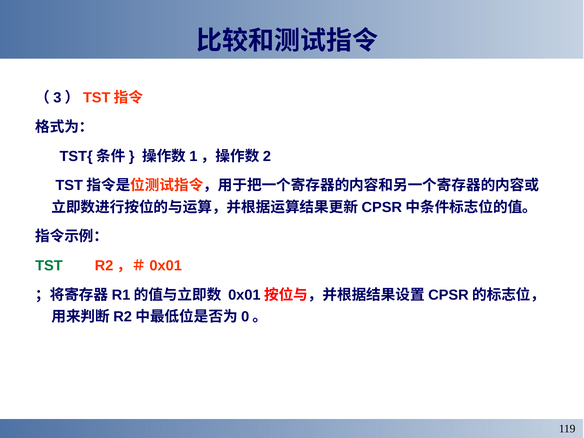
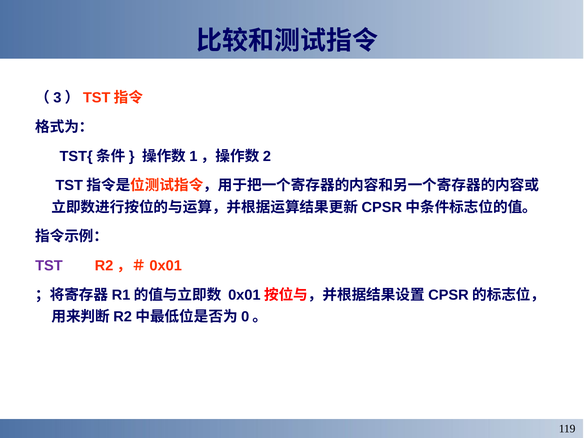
TST colour: green -> purple (49, 266)
